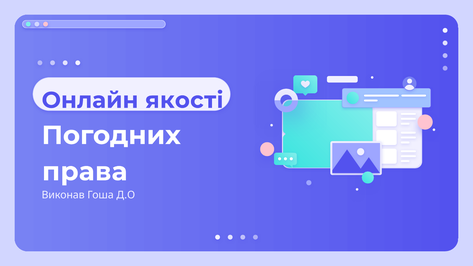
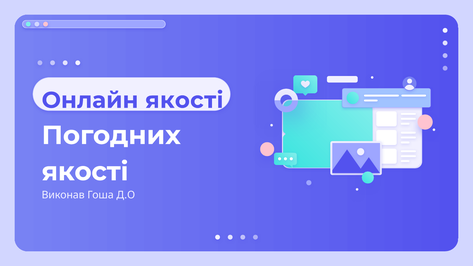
права: права -> якості (85, 172)
